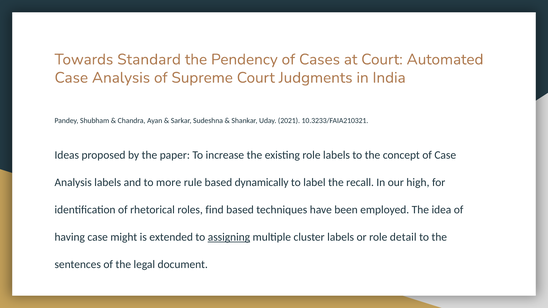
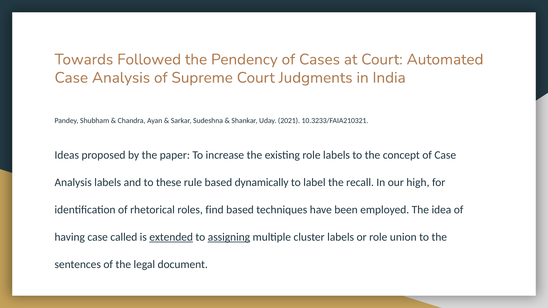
Standard: Standard -> Followed (149, 59)
more: more -> these (169, 182)
might: might -> called (124, 237)
extended underline: none -> present (171, 237)
detail: detail -> union (403, 237)
